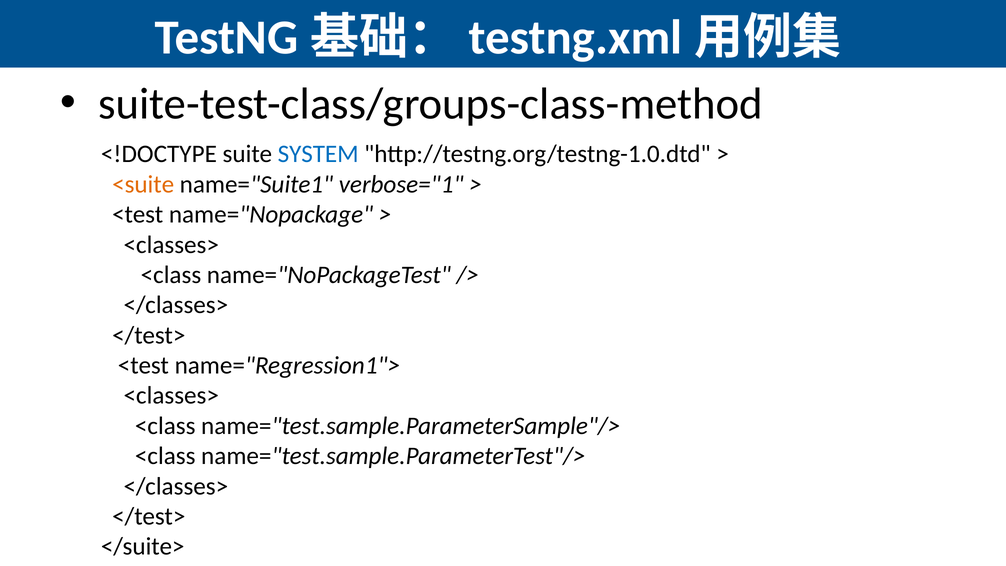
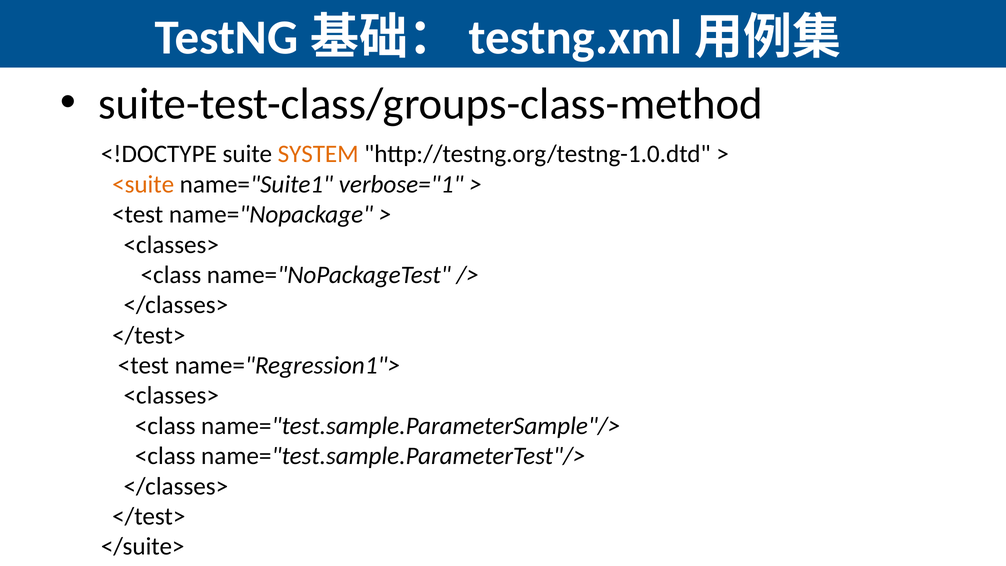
SYSTEM colour: blue -> orange (318, 154)
